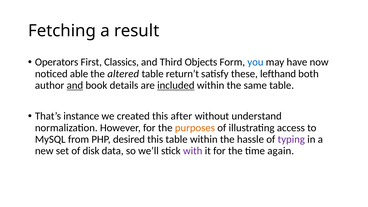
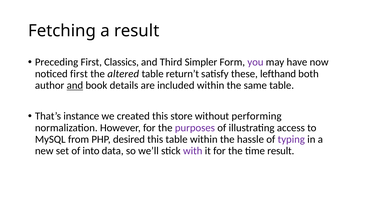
Operators: Operators -> Preceding (57, 62)
Objects: Objects -> Simpler (201, 62)
you colour: blue -> purple (255, 62)
noticed able: able -> first (79, 74)
included underline: present -> none (176, 85)
after: after -> store (182, 116)
understand: understand -> performing (257, 116)
purposes colour: orange -> purple (195, 128)
disk: disk -> into (91, 151)
time again: again -> result (281, 151)
